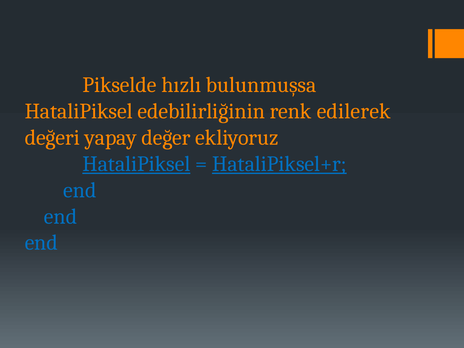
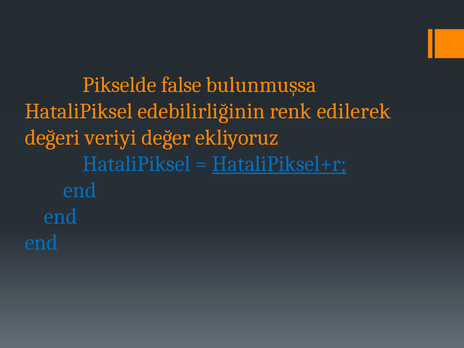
hızlı: hızlı -> false (181, 85)
yapay: yapay -> veriyi (111, 138)
HataliPiksel underline: present -> none (136, 164)
